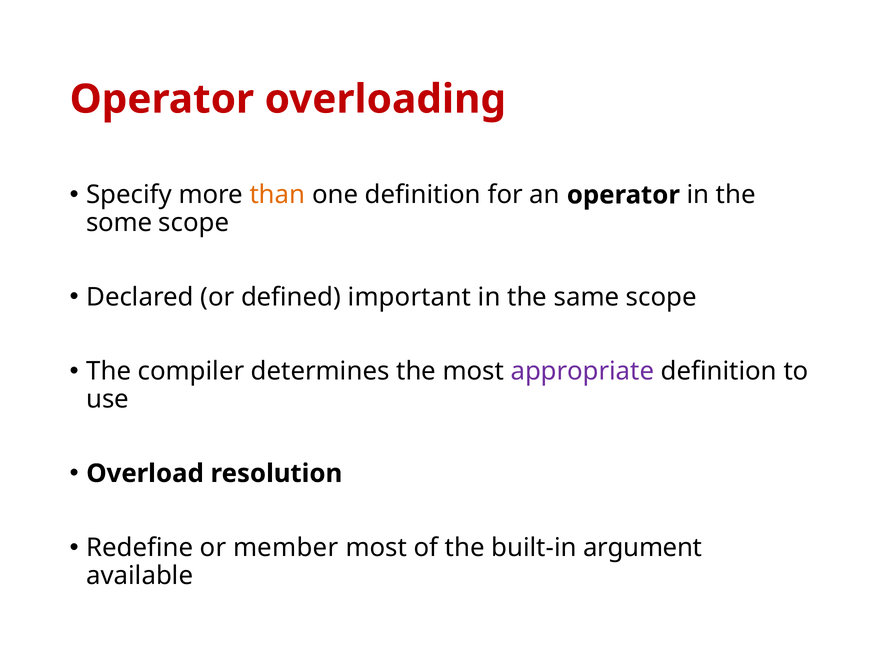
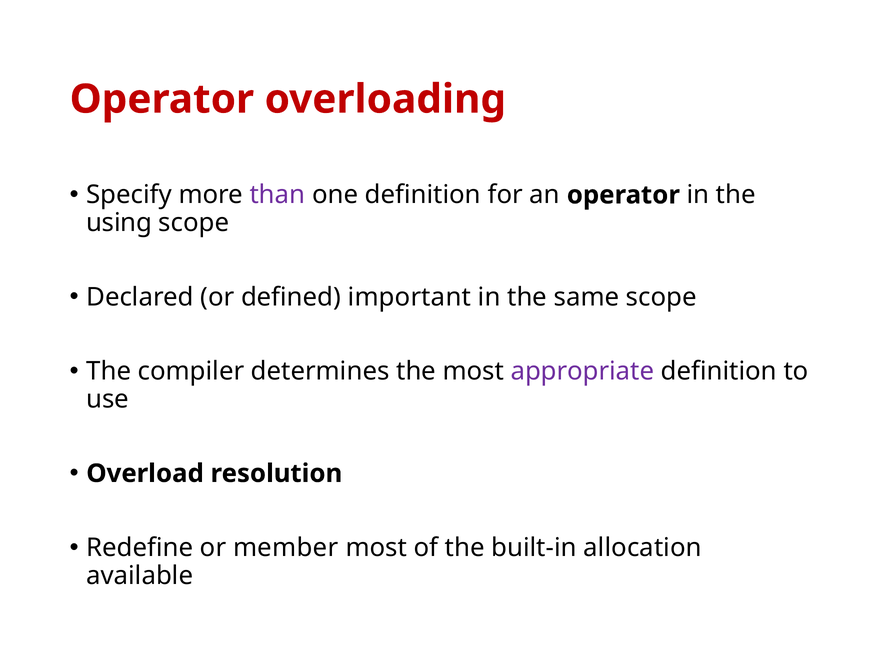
than colour: orange -> purple (277, 195)
some: some -> using (119, 223)
argument: argument -> allocation (643, 547)
